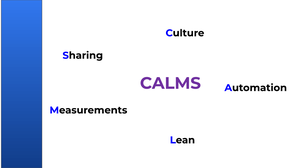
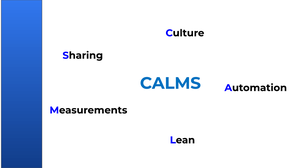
CALMS colour: purple -> blue (170, 83)
